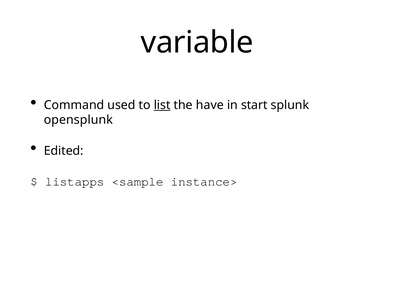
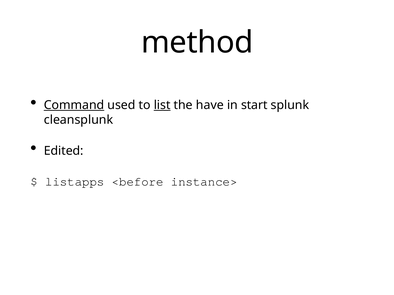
variable: variable -> method (197, 43)
Command underline: none -> present (74, 105)
opensplunk: opensplunk -> cleansplunk (78, 120)
<sample: <sample -> <before (138, 182)
